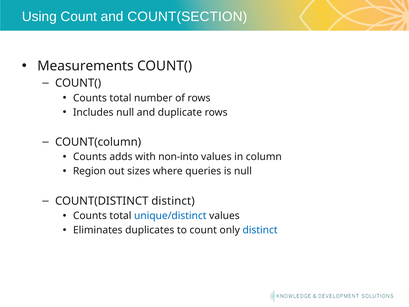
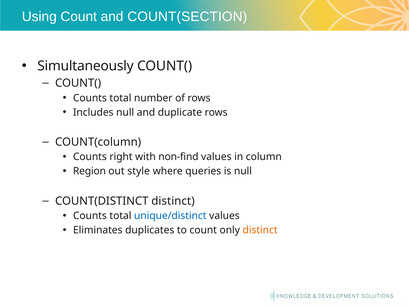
Measurements: Measurements -> Simultaneously (85, 66)
adds: adds -> right (121, 157)
non-into: non-into -> non-find (178, 157)
sizes: sizes -> style (139, 171)
distinct colour: blue -> orange (260, 230)
